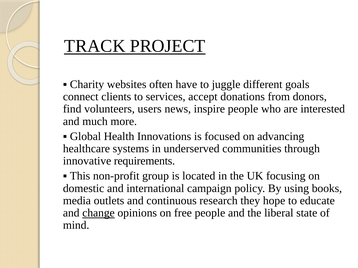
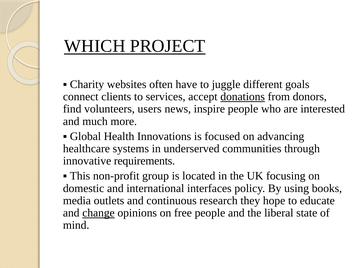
TRACK: TRACK -> WHICH (95, 46)
donations underline: none -> present (243, 97)
campaign: campaign -> interfaces (209, 189)
